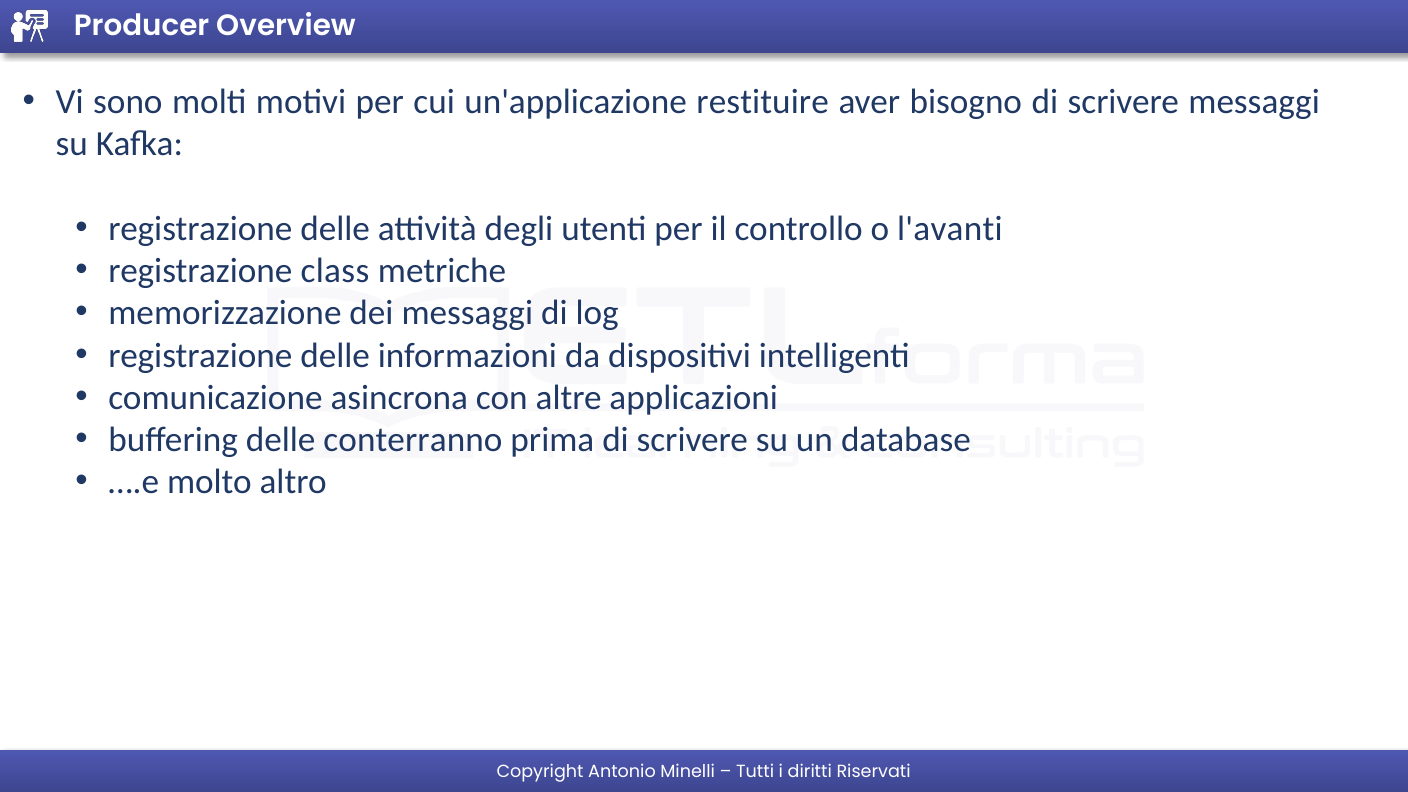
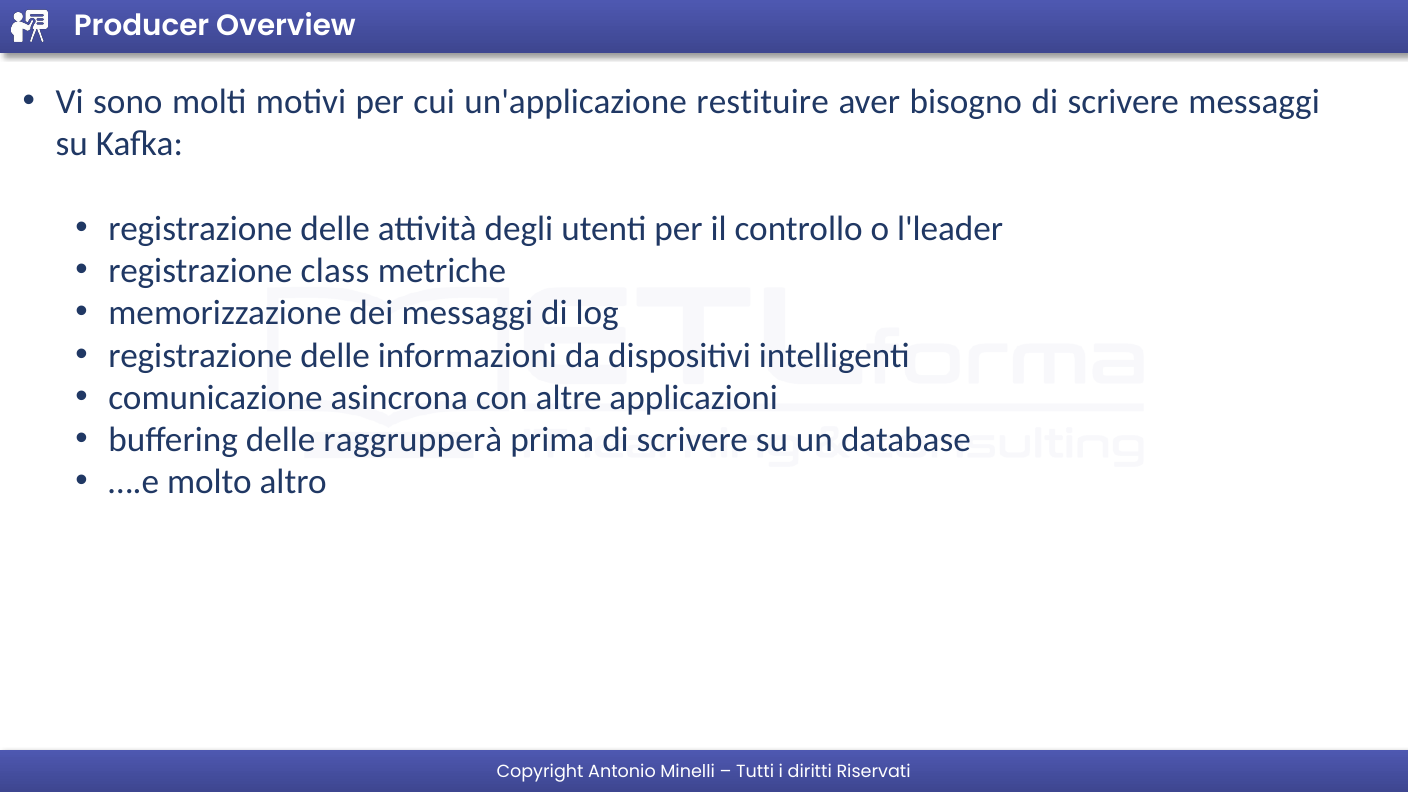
l'avanti: l'avanti -> l'leader (950, 229)
conterranno: conterranno -> raggrupperà (413, 440)
